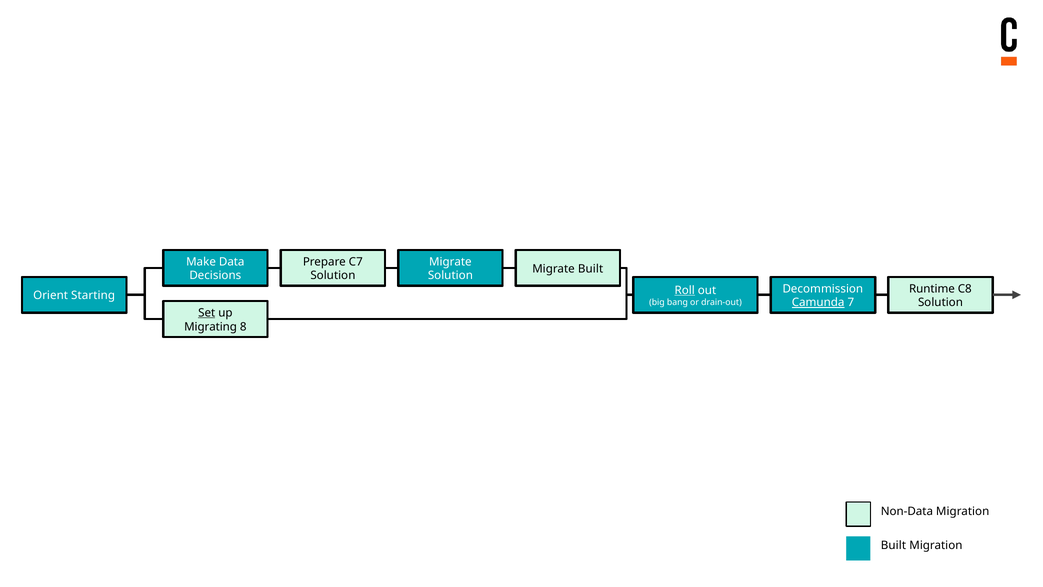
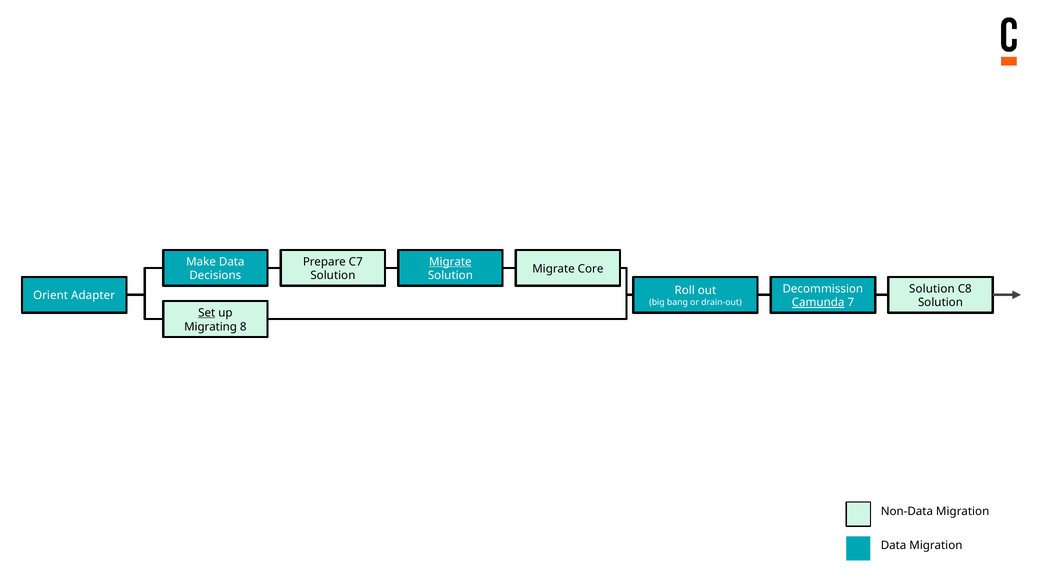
Migrate underline: none -> present (450, 262)
Migrate Built: Built -> Core (591, 269)
Runtime: Runtime -> Solution (932, 289)
Roll underline: present -> none (685, 290)
Starting: Starting -> Adapter (93, 295)
Built: Built -> Data (894, 545)
